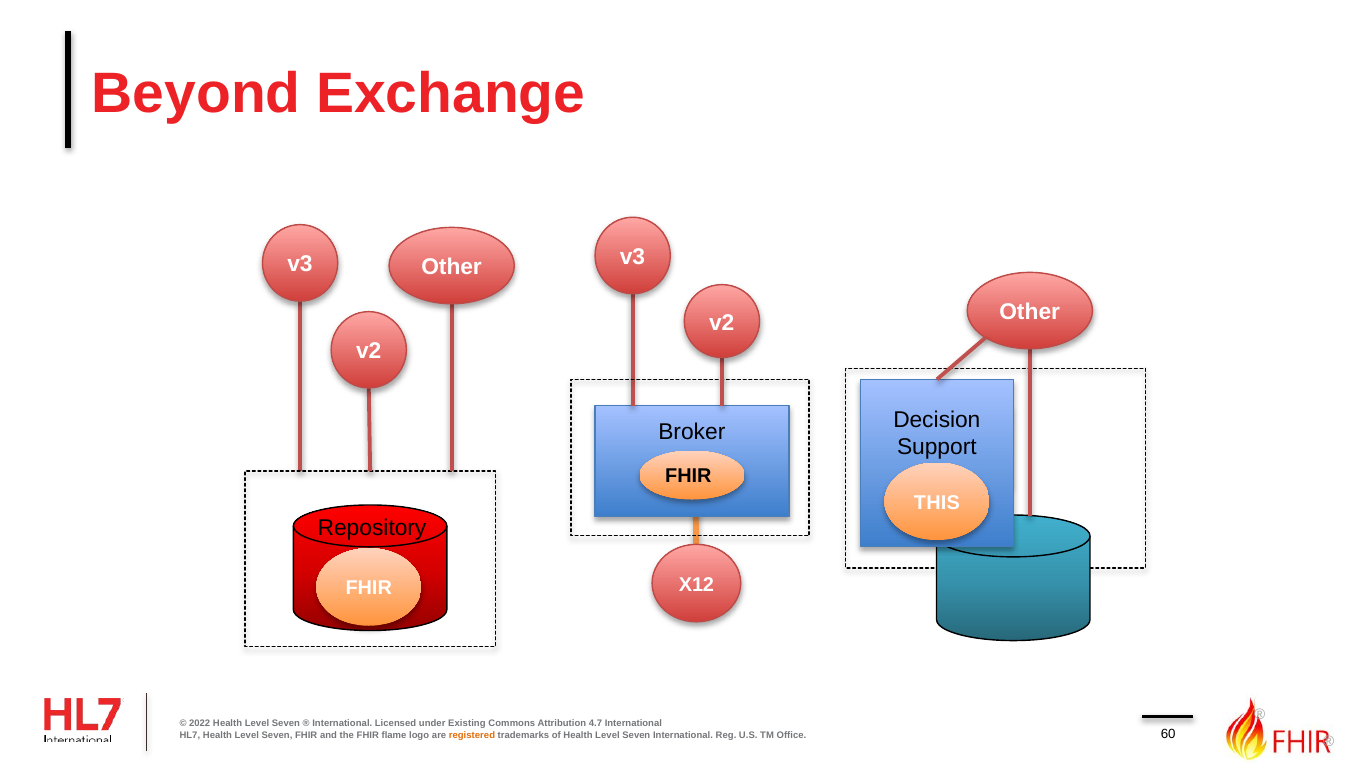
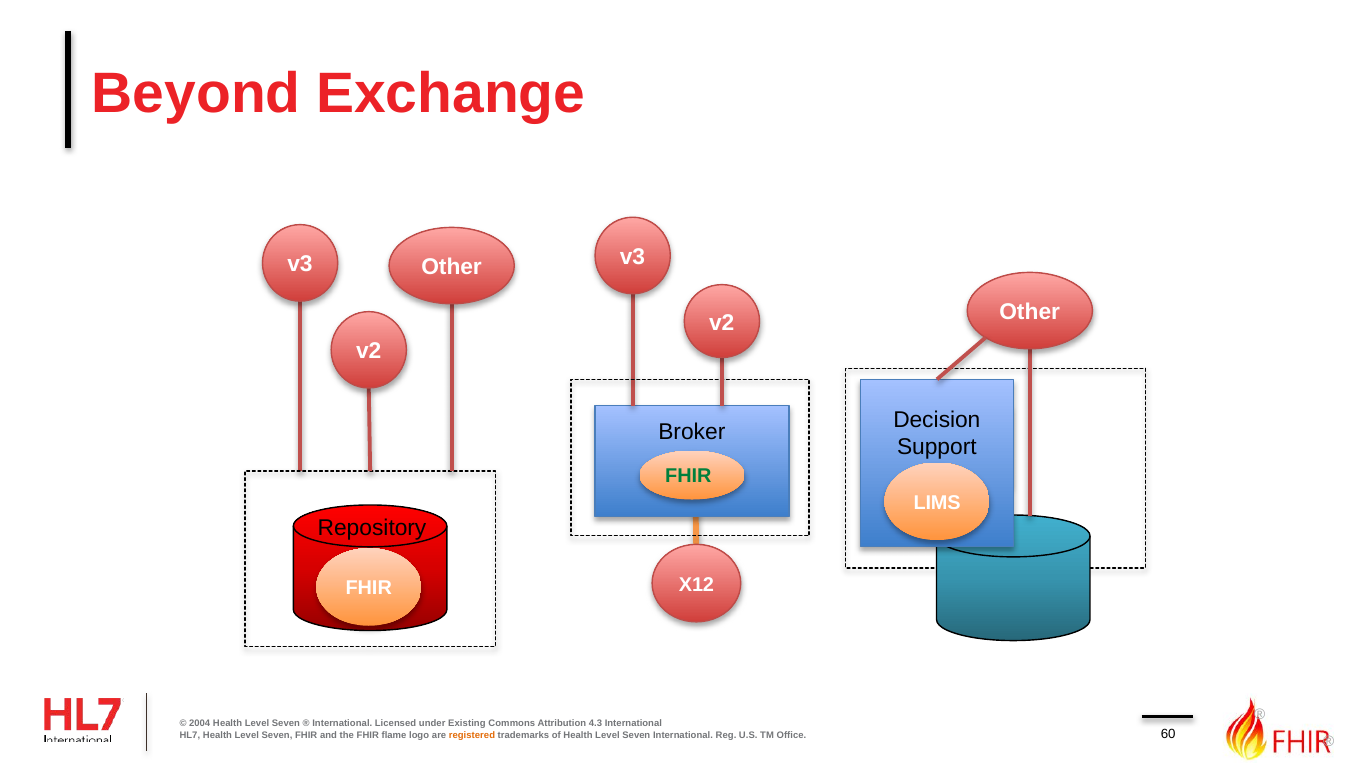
FHIR colour: black -> green (688, 477)
THIS: THIS -> LIMS (937, 503)
2022: 2022 -> 2004 (200, 724)
4.7: 4.7 -> 4.3 (595, 724)
